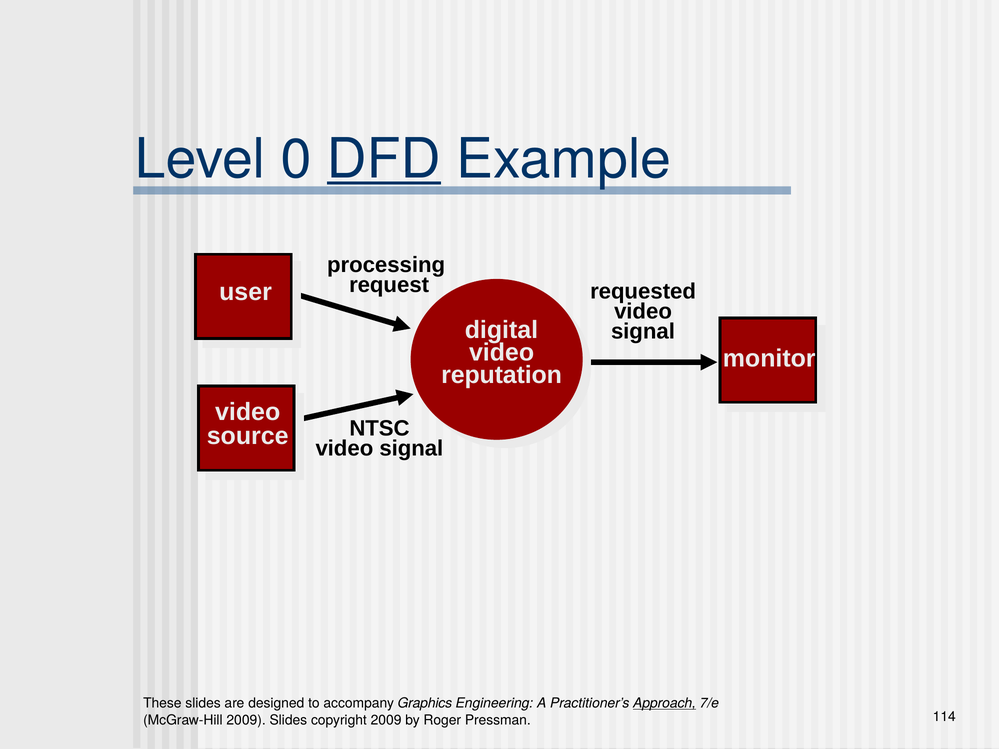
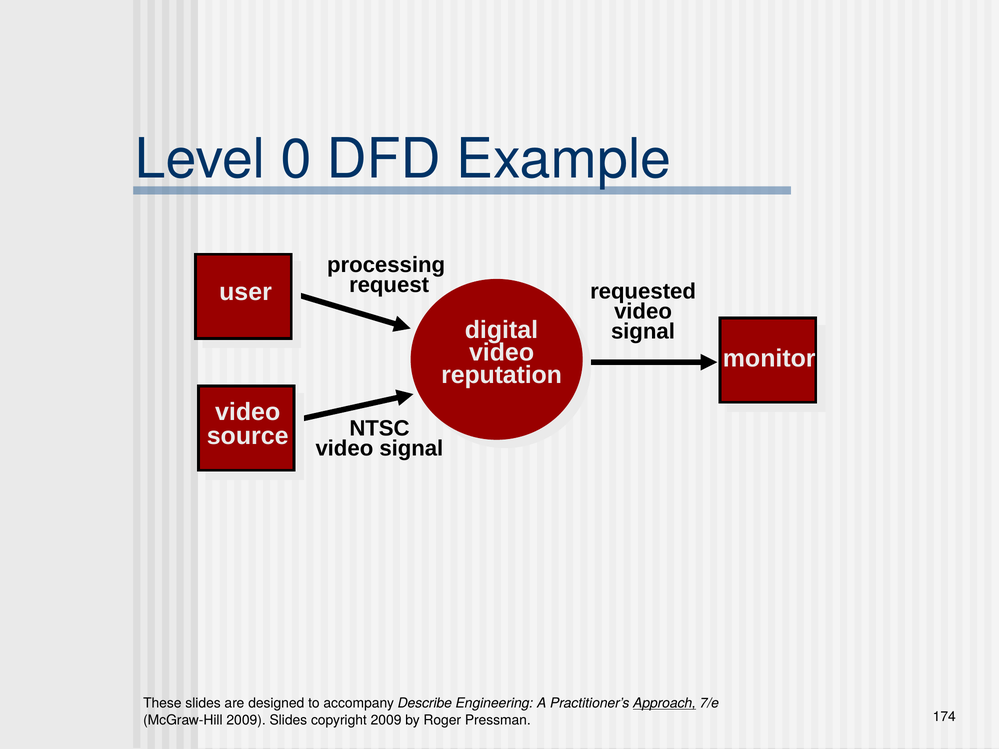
DFD underline: present -> none (384, 159)
Graphics: Graphics -> Describe (425, 704)
114: 114 -> 174 (944, 717)
